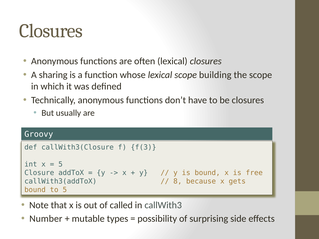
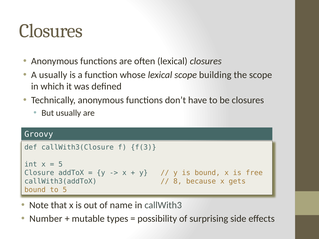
A sharing: sharing -> usually (53, 75)
called: called -> name (121, 205)
